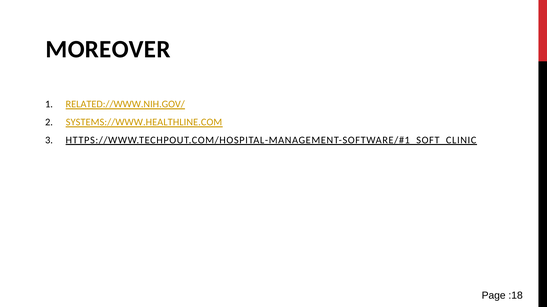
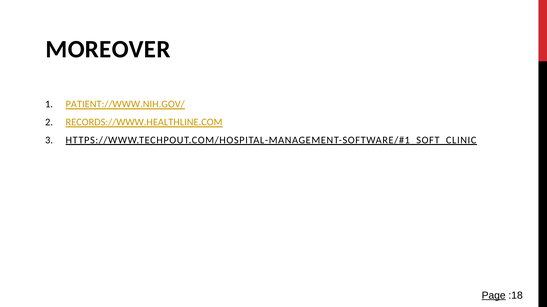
RELATED://WWW.NIH.GOV/: RELATED://WWW.NIH.GOV/ -> PATIENT://WWW.NIH.GOV/ (125, 105)
SYSTEMS://WWW.HEALTHLINE.COM: SYSTEMS://WWW.HEALTHLINE.COM -> RECORDS://WWW.HEALTHLINE.COM (144, 122)
Page underline: none -> present (494, 296)
